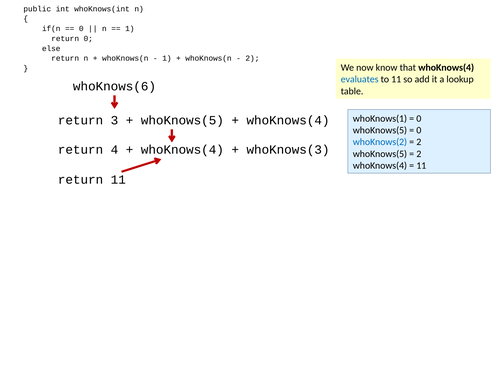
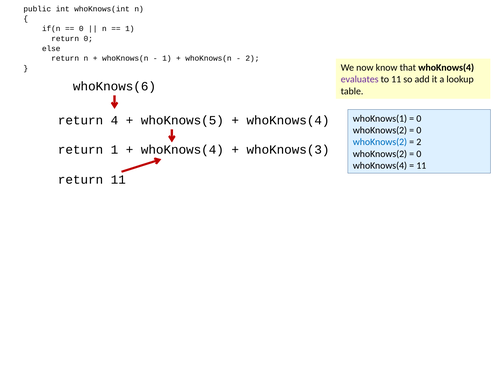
evaluates colour: blue -> purple (360, 79)
3: 3 -> 4 (114, 121)
whoKnows(5: whoKnows(5 -> whoKnows(2 (380, 130)
return 4: 4 -> 1 (114, 150)
whoKnows(5: whoKnows(5 -> whoKnows(2 (380, 154)
2: 2 -> 0 (419, 154)
